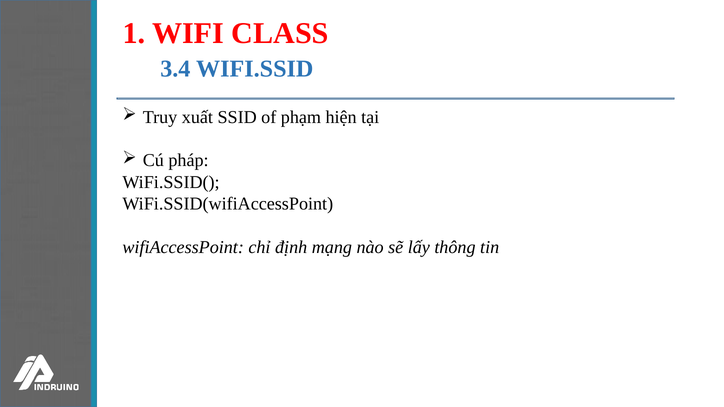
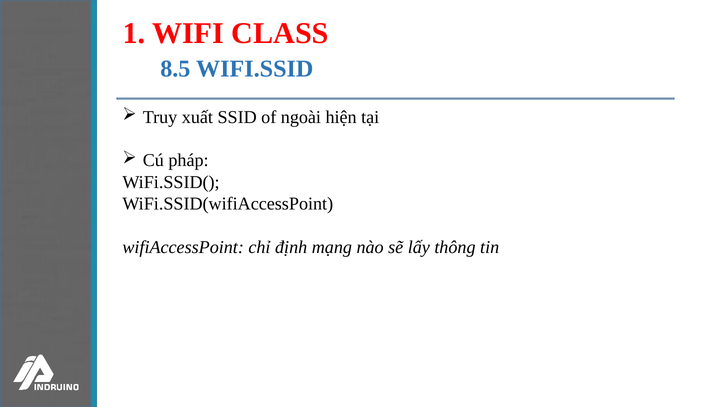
3.4: 3.4 -> 8.5 (175, 69)
phạm: phạm -> ngoài (301, 117)
